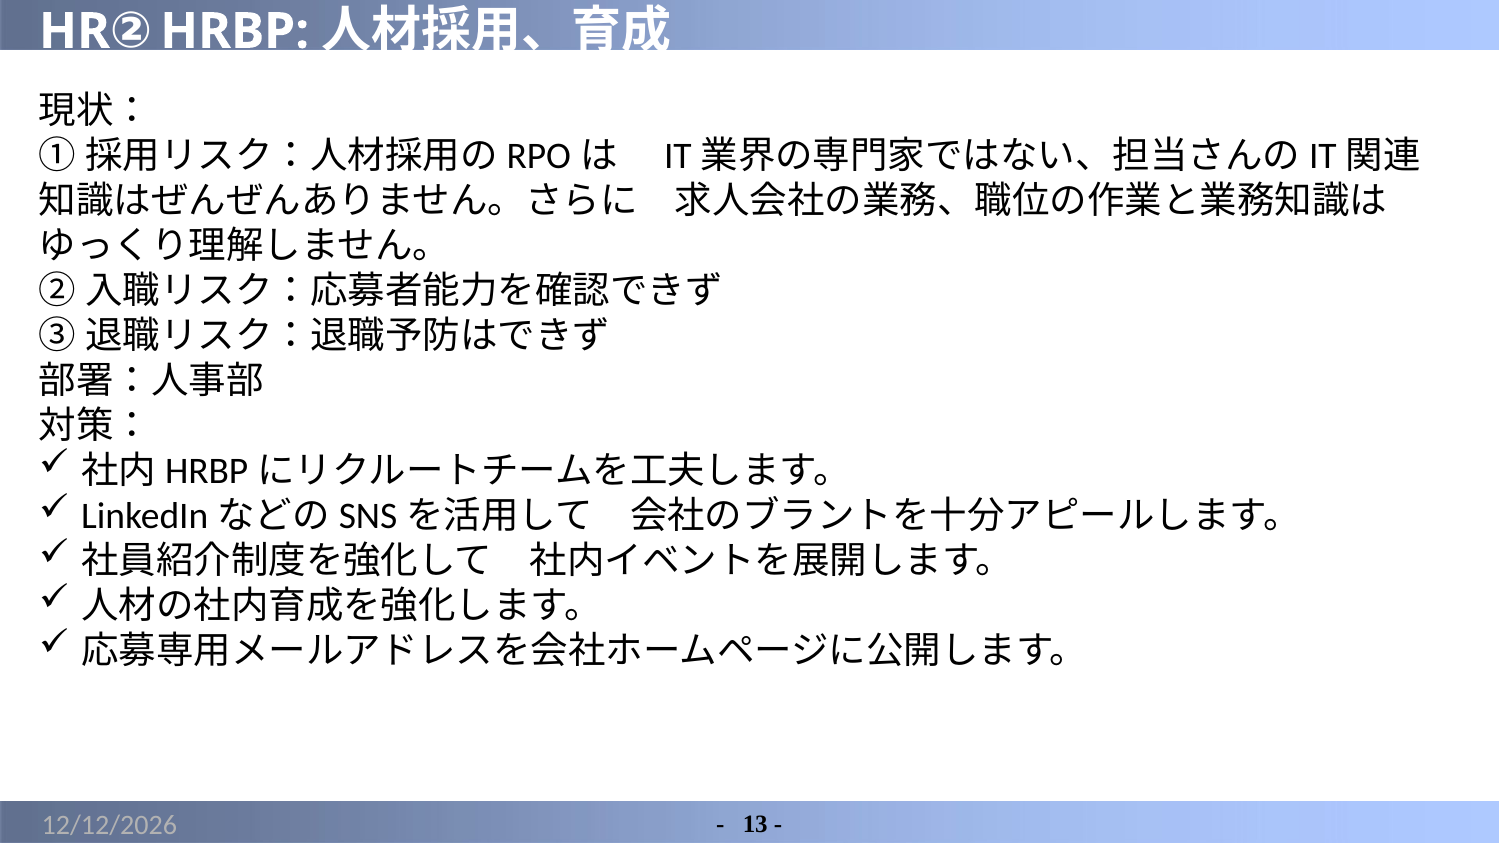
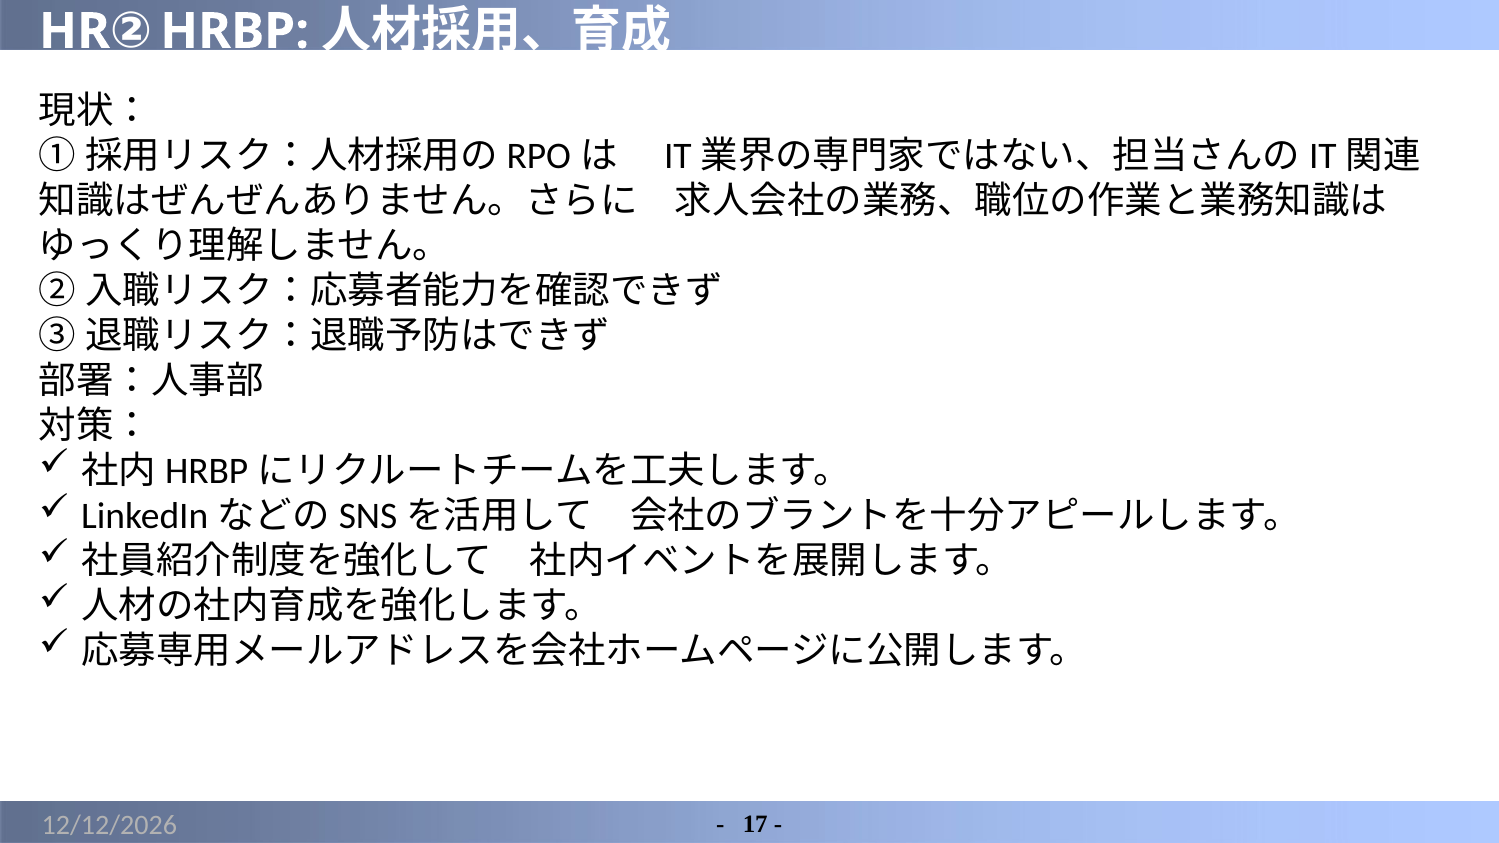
13: 13 -> 17 (755, 824)
